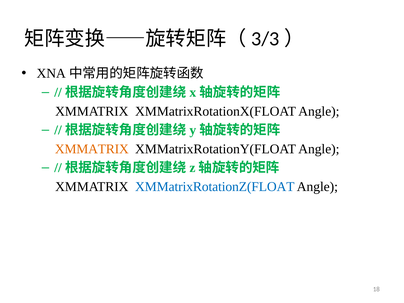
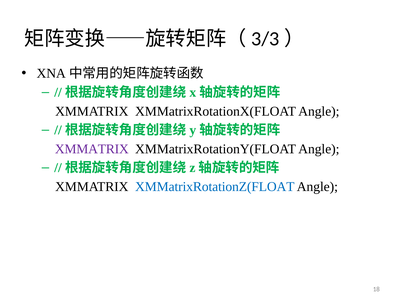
XMMATRIX colour: orange -> purple (92, 149)
